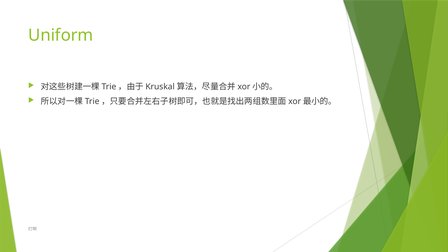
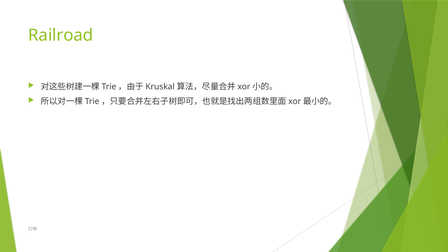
Uniform: Uniform -> Railroad (61, 35)
